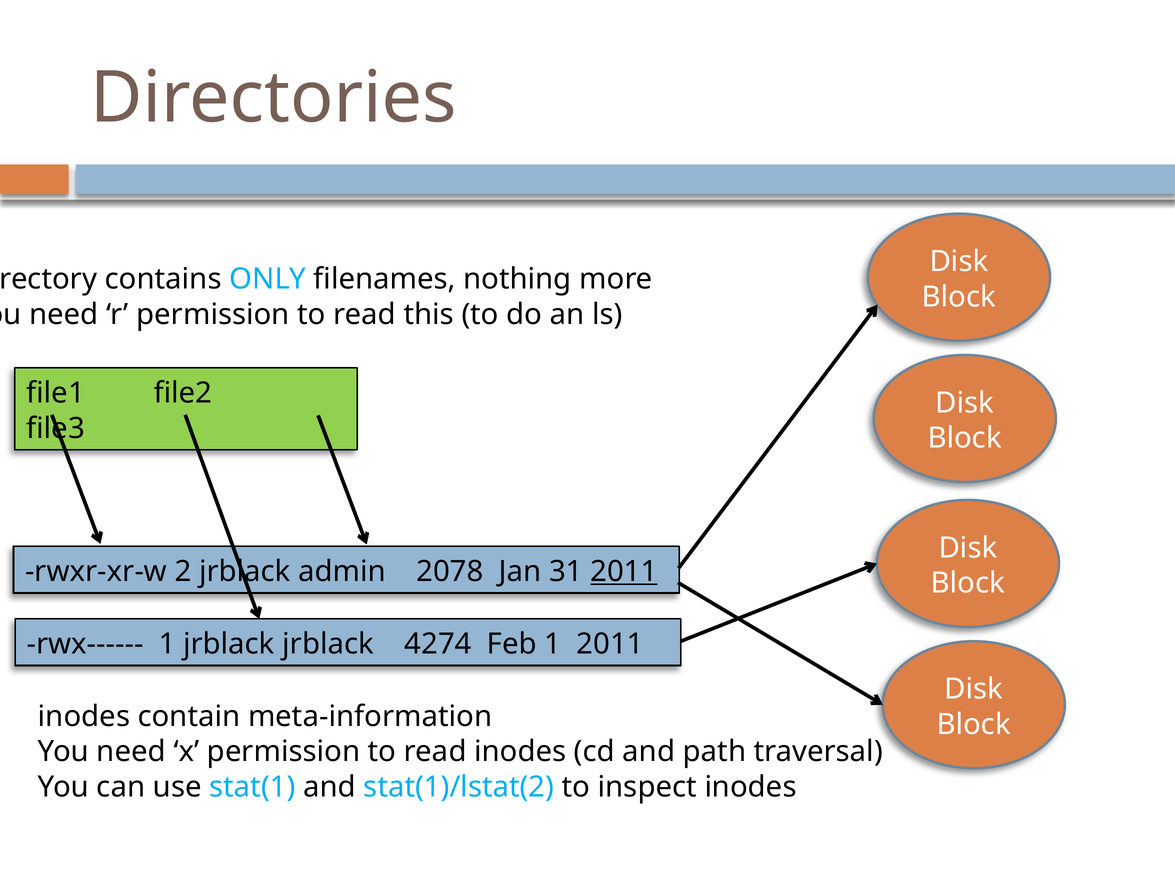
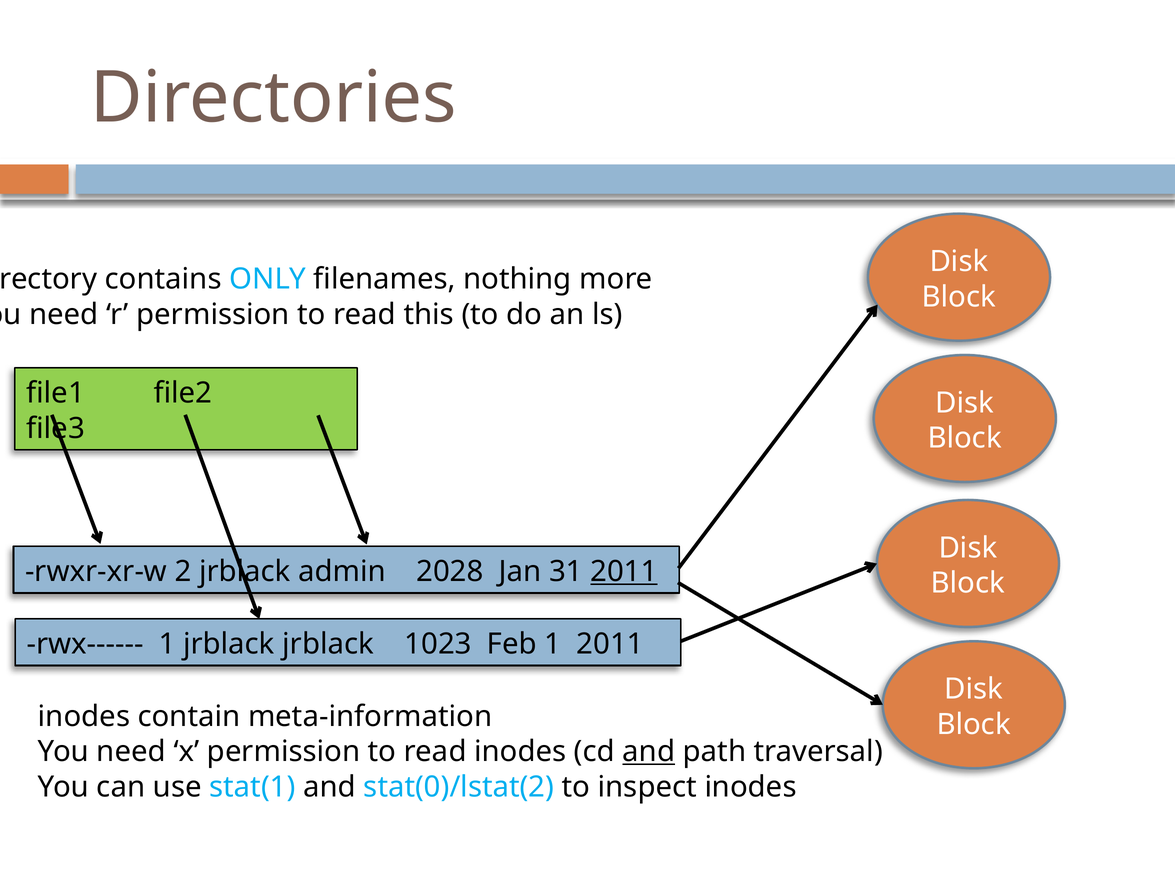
2078: 2078 -> 2028 (450, 572)
4274: 4274 -> 1023 (438, 644)
and underline: none -> present (649, 752)
stat(1)/lstat(2: stat(1)/lstat(2 -> stat(0)/lstat(2 (459, 787)
